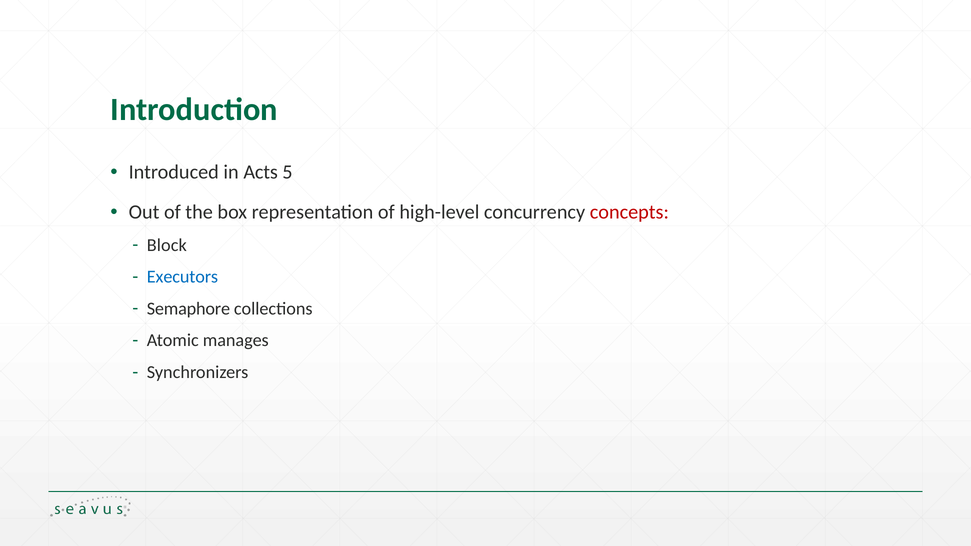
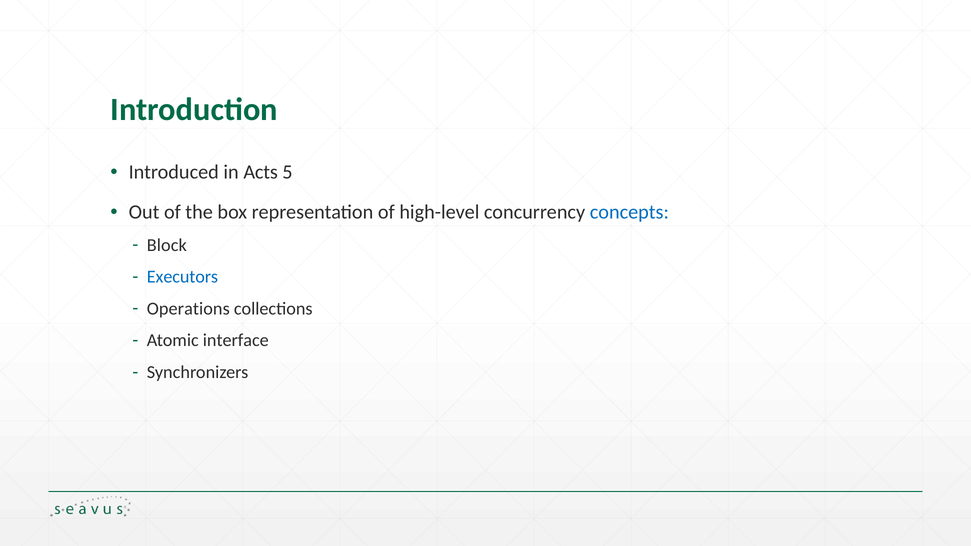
concepts colour: red -> blue (629, 212)
Semaphore: Semaphore -> Operations (188, 309)
manages: manages -> interface (236, 341)
